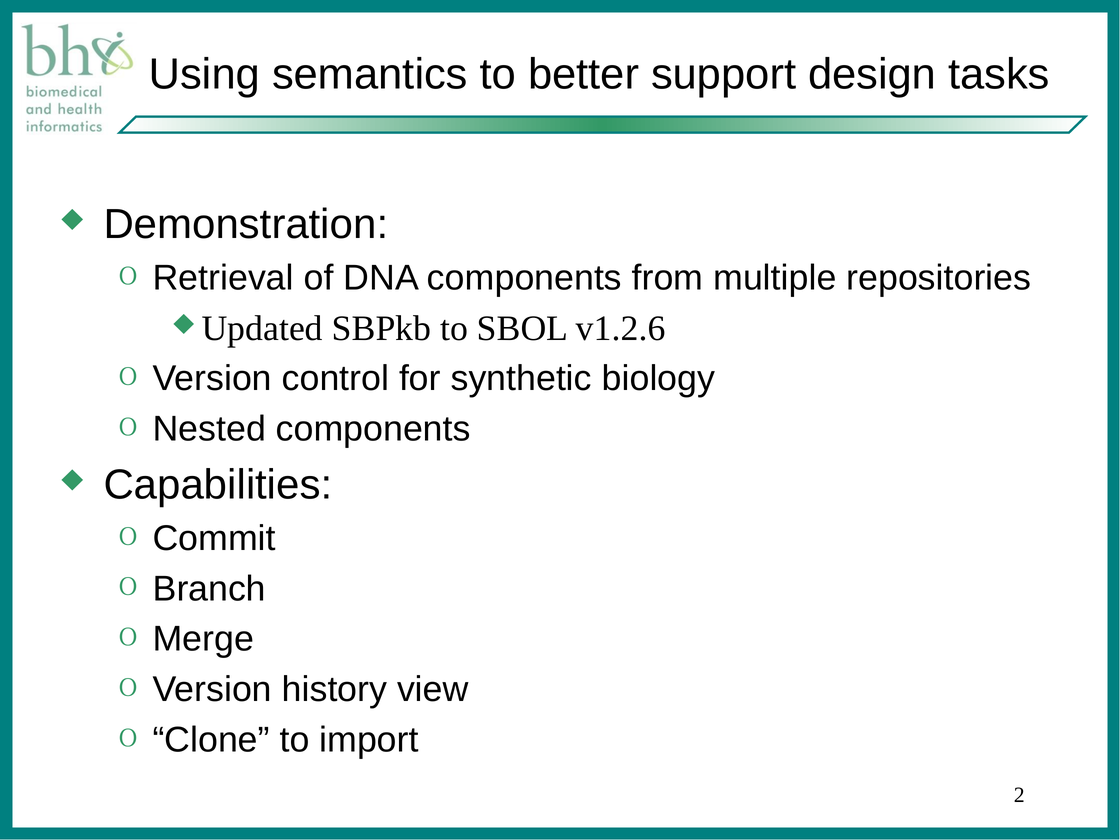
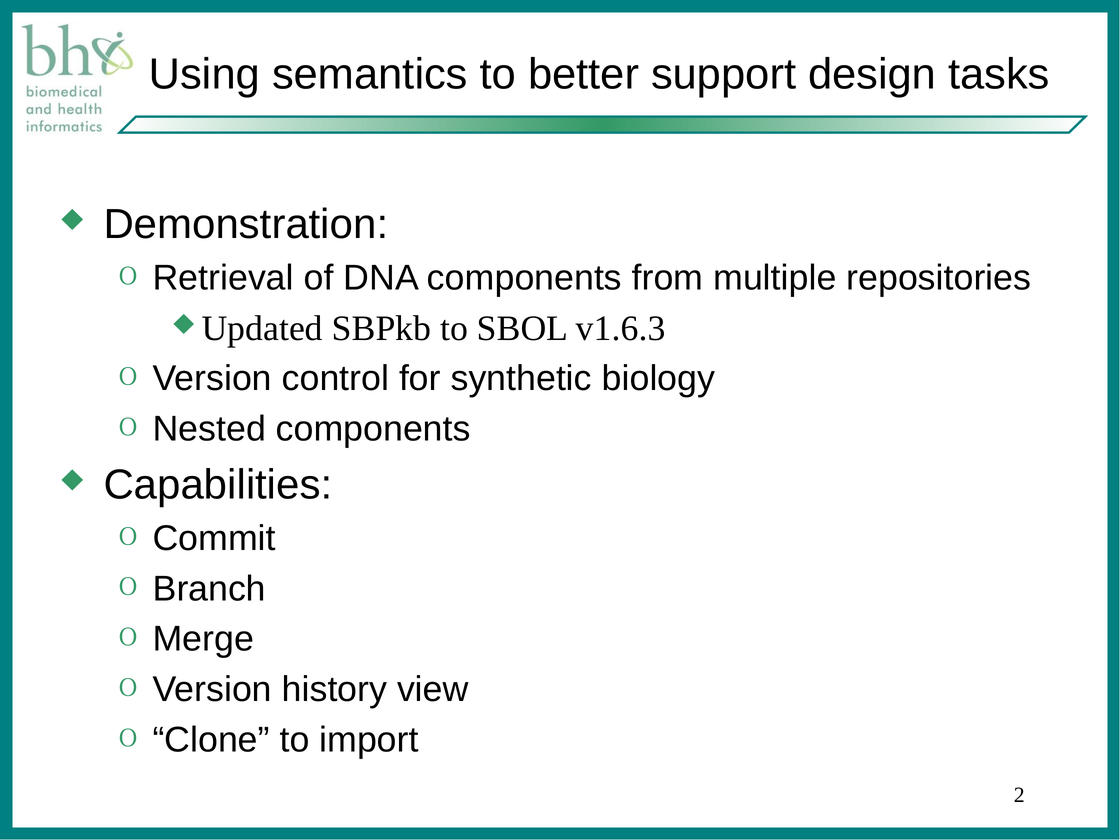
v1.2.6: v1.2.6 -> v1.6.3 (621, 328)
